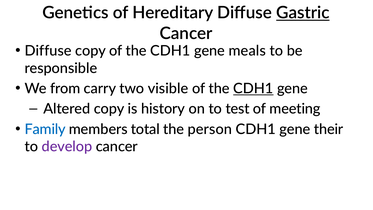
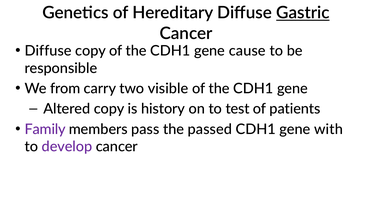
meals: meals -> cause (247, 51)
CDH1 underline: present -> none (253, 89)
meeting: meeting -> patients (295, 109)
Family colour: blue -> purple (45, 129)
total: total -> pass (145, 129)
person: person -> passed (210, 129)
their: their -> with (328, 129)
